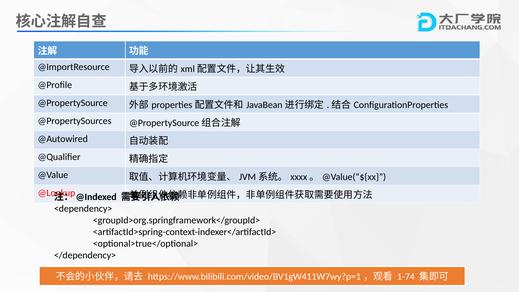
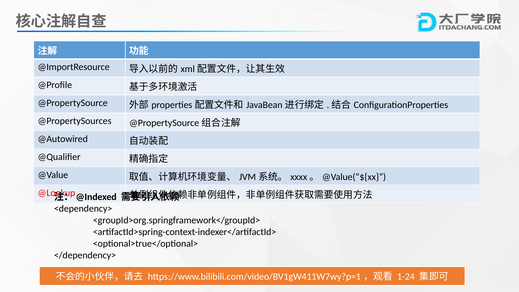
1-74: 1-74 -> 1-24 (406, 277)
